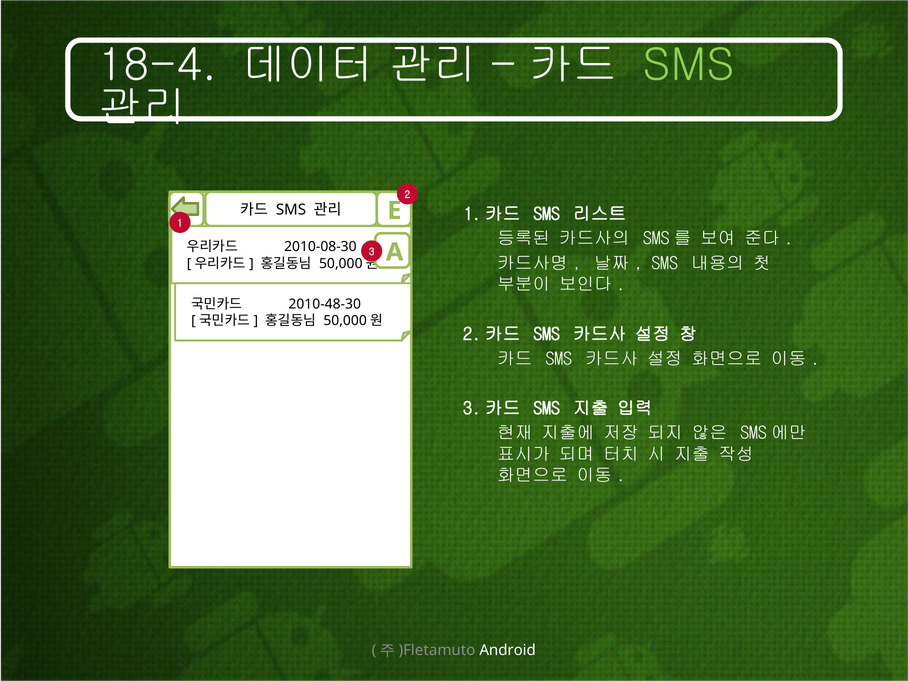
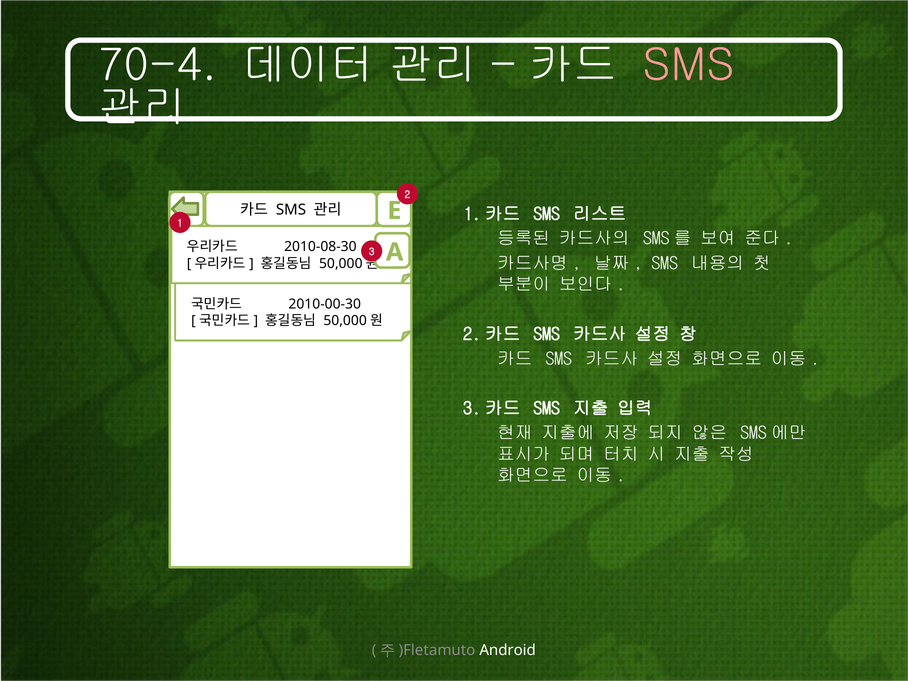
18-4: 18-4 -> 70-4 (158, 65)
SMS colour: light green -> pink (689, 65)
2010-48-30: 2010-48-30 -> 2010-00-30 (325, 304)
